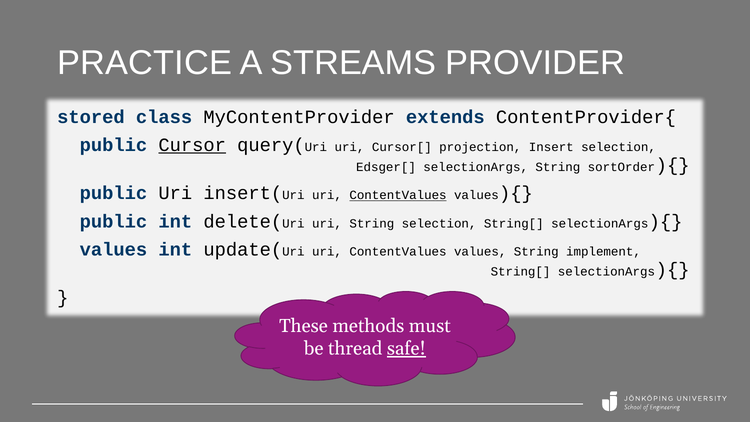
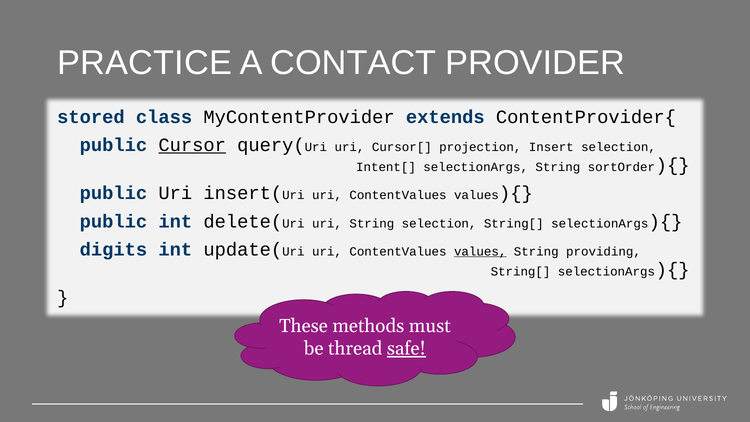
STREAMS: STREAMS -> CONTACT (353, 63)
Edsger[: Edsger[ -> Intent[ (386, 167)
ContentValues underline: present -> none (398, 195)
values: values -> digits (113, 249)
values underline: none -> present (480, 251)
implement: implement -> providing (604, 251)
